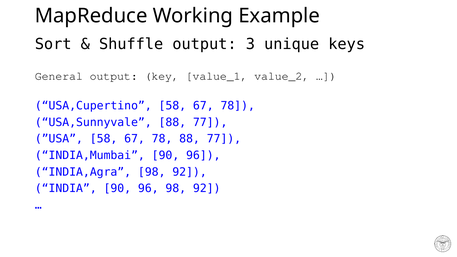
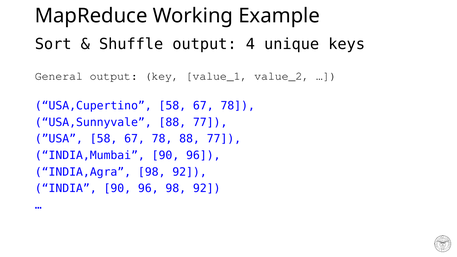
3: 3 -> 4 (250, 44)
